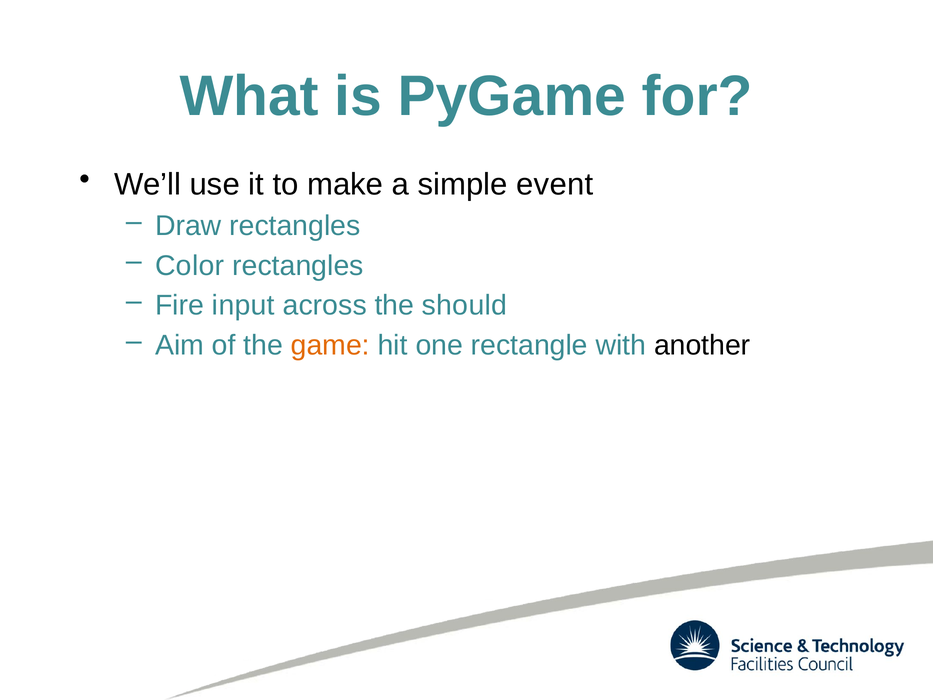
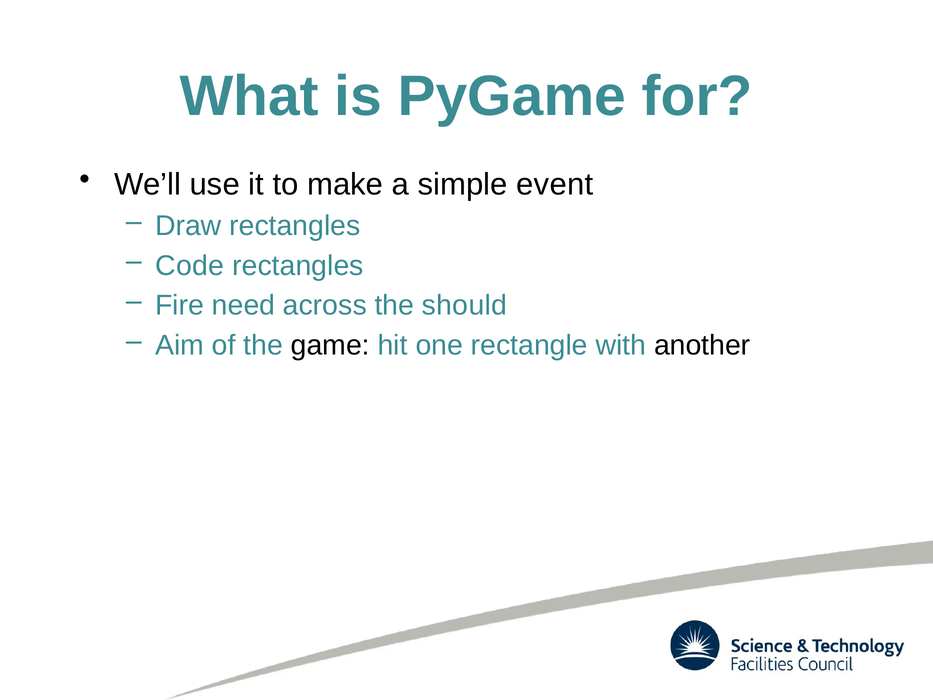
Color: Color -> Code (190, 265)
input: input -> need (244, 305)
game colour: orange -> black (330, 345)
